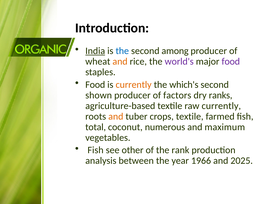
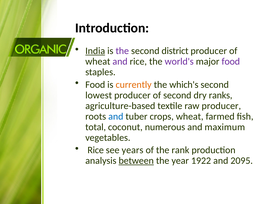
the colour: blue -> purple (122, 51)
among: among -> district (175, 51)
and colour: orange -> purple (120, 61)
shown: shown -> lowest (99, 95)
of factors: factors -> second (177, 95)
raw currently: currently -> producer (221, 106)
and colour: orange -> blue (116, 116)
crops textile: textile -> wheat (190, 116)
Fish: Fish -> Rice (96, 150)
other: other -> years (133, 150)
between underline: none -> present (136, 161)
1966: 1966 -> 1922 (201, 161)
2025: 2025 -> 2095 (242, 161)
